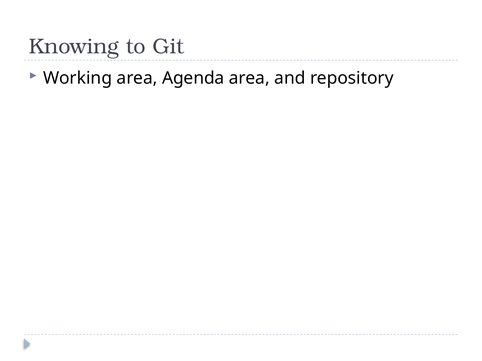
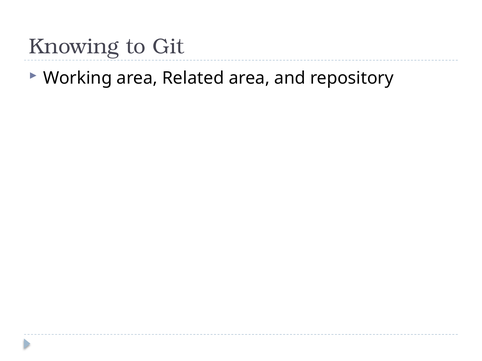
Agenda: Agenda -> Related (193, 78)
